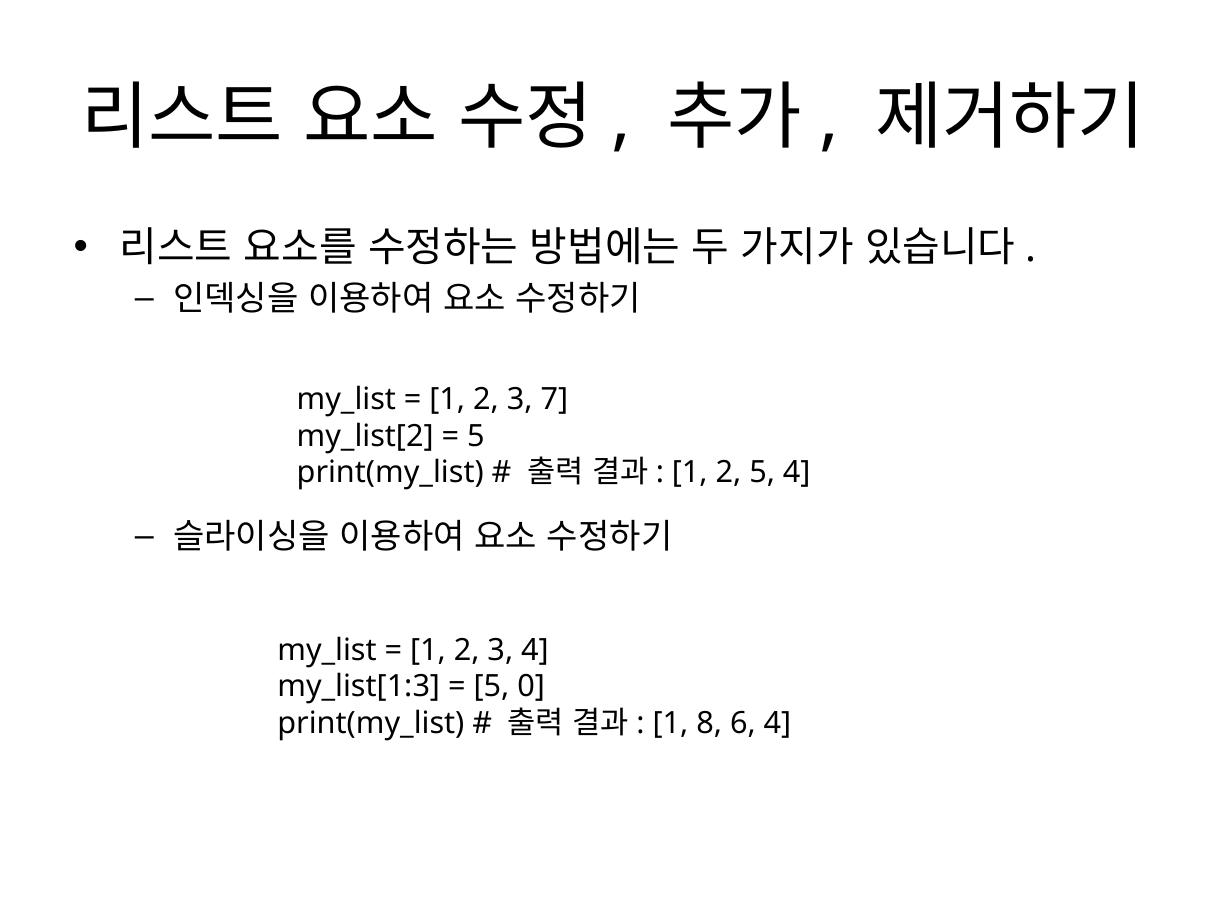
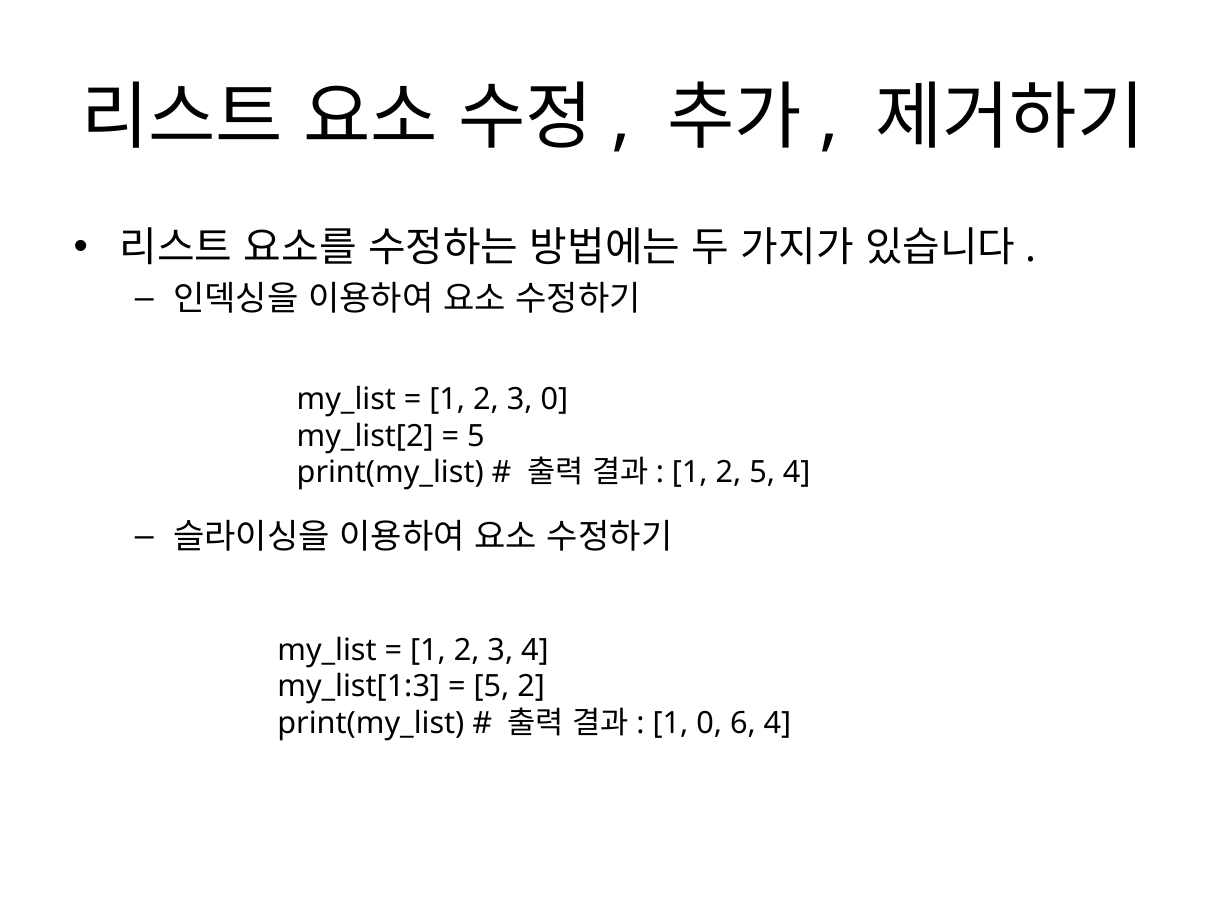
3 7: 7 -> 0 (554, 399)
5 0: 0 -> 2 (531, 687)
1 8: 8 -> 0 (709, 724)
